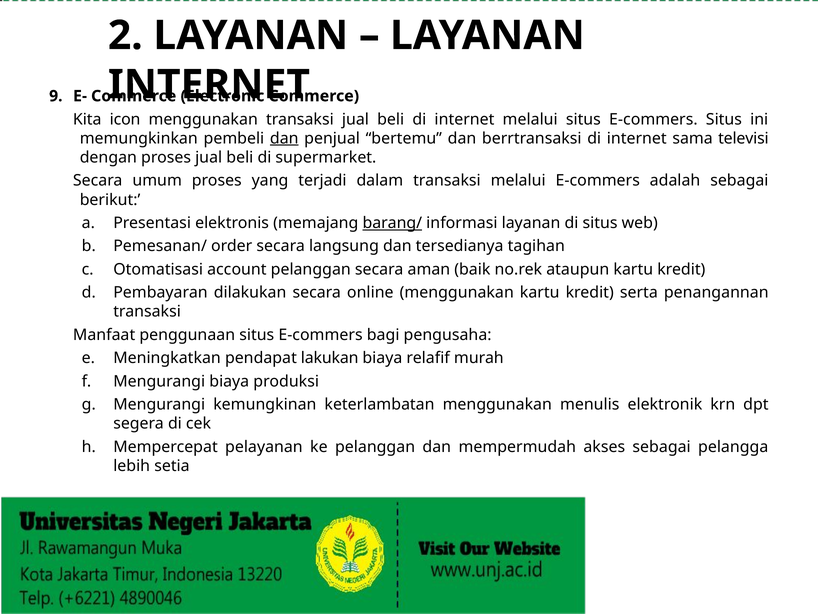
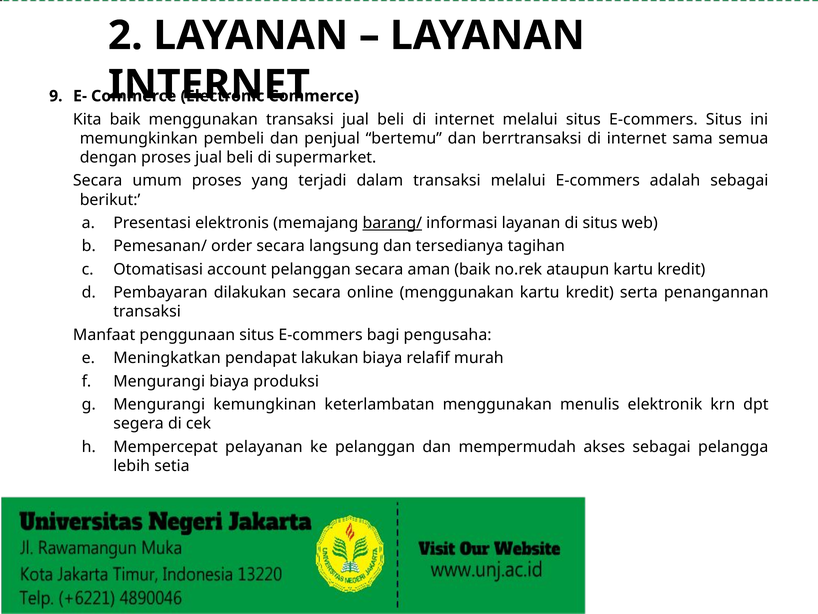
Kita icon: icon -> baik (125, 119)
dan underline: present -> none (284, 138)
televisi: televisi -> semua (743, 138)
